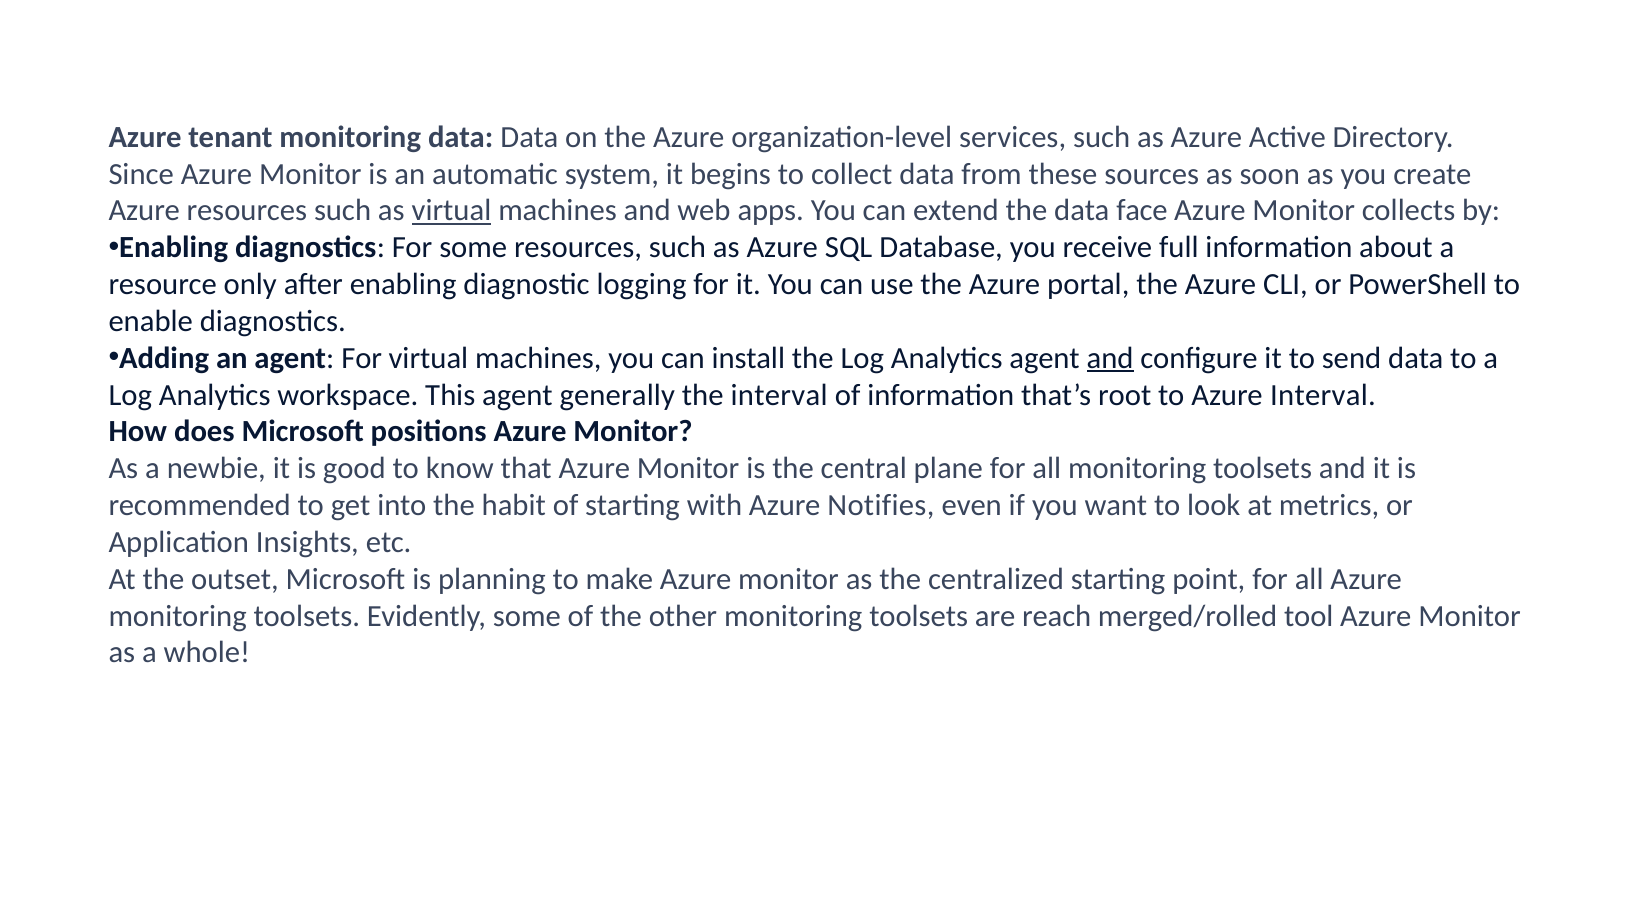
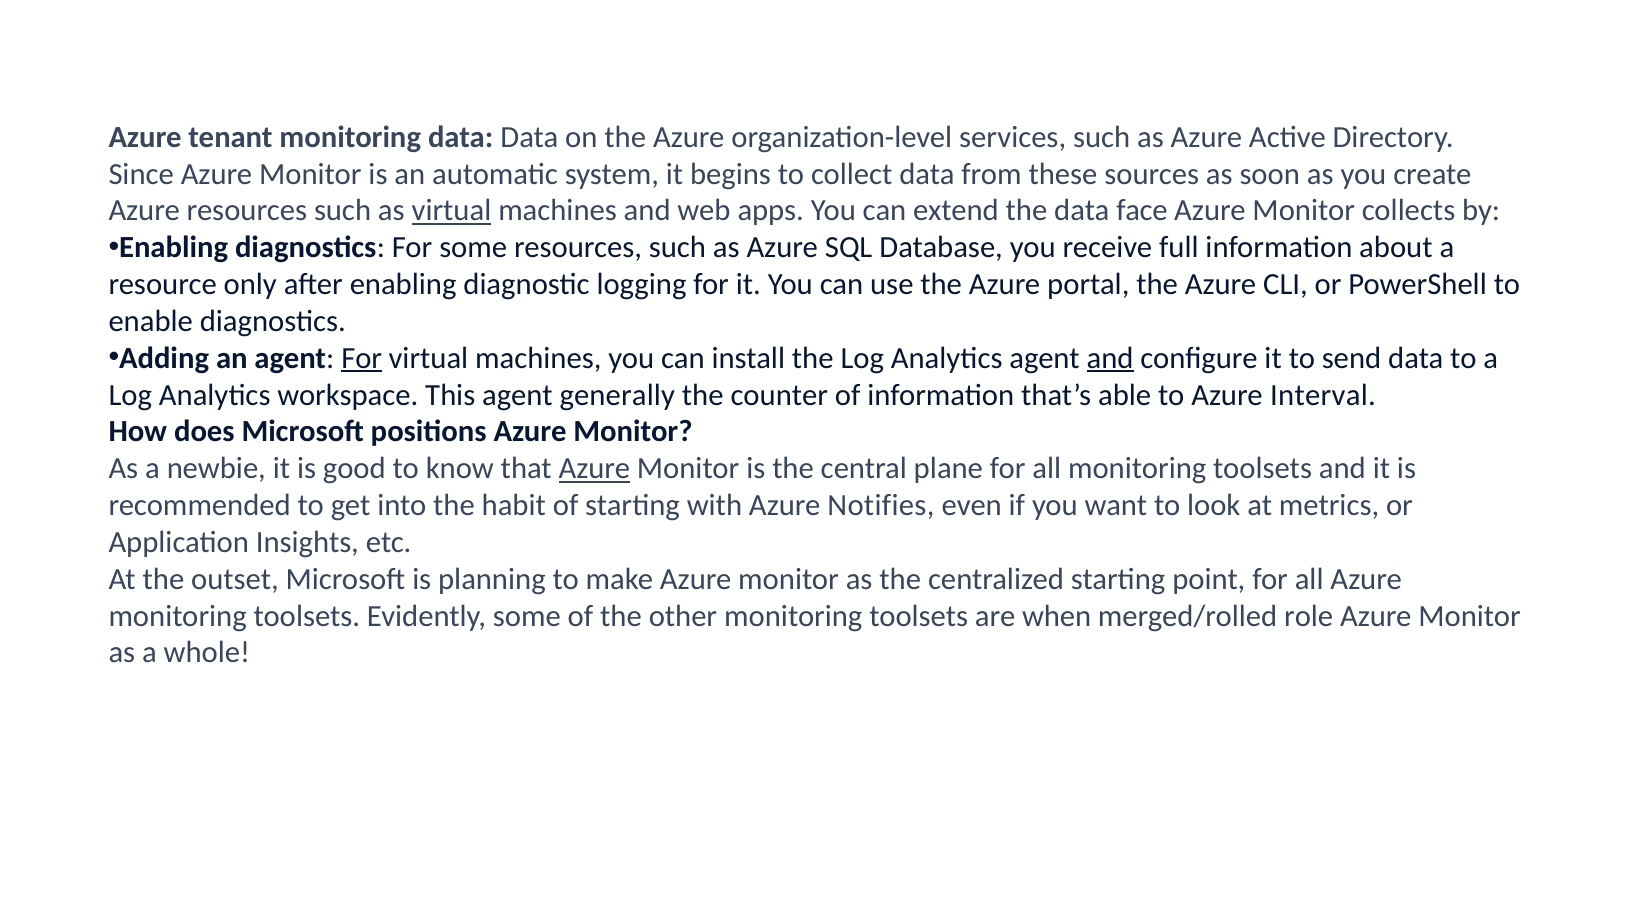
For underline: none -> present (362, 358)
the interval: interval -> counter (779, 395)
root: root -> able (1125, 395)
Azure underline: none -> present (594, 469)
reach: reach -> when (1057, 616)
tool: tool -> role (1309, 616)
